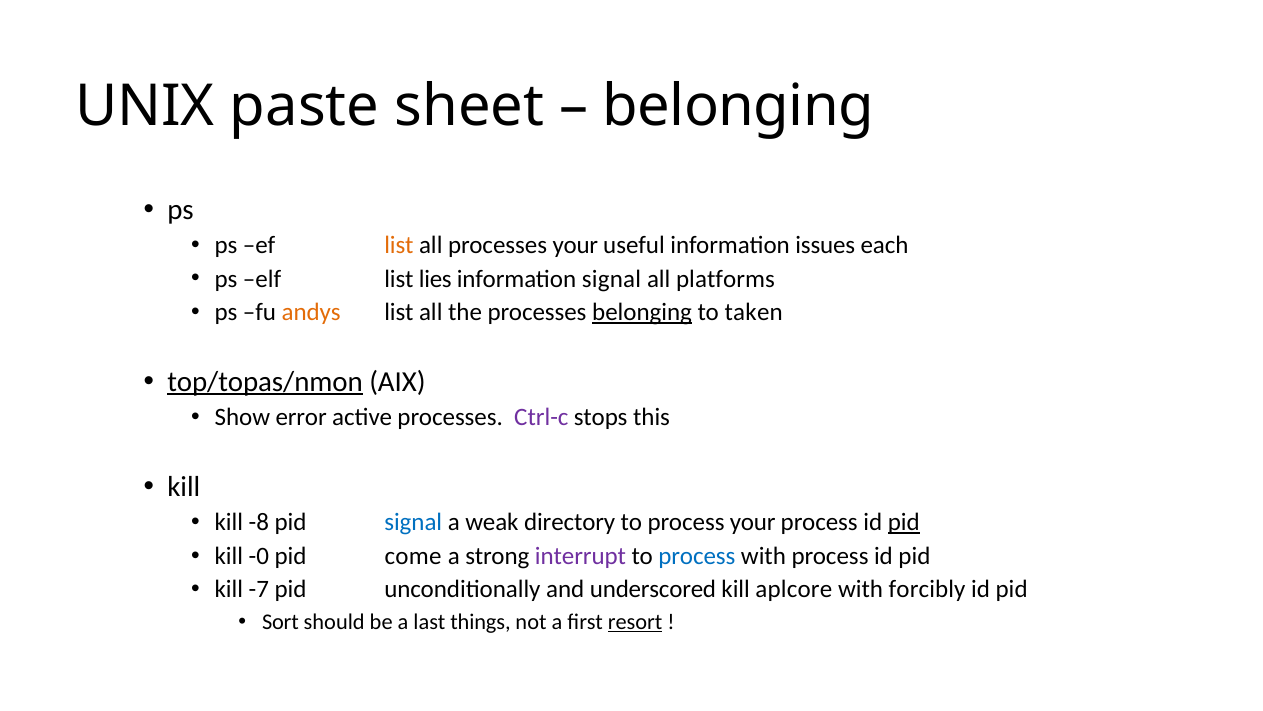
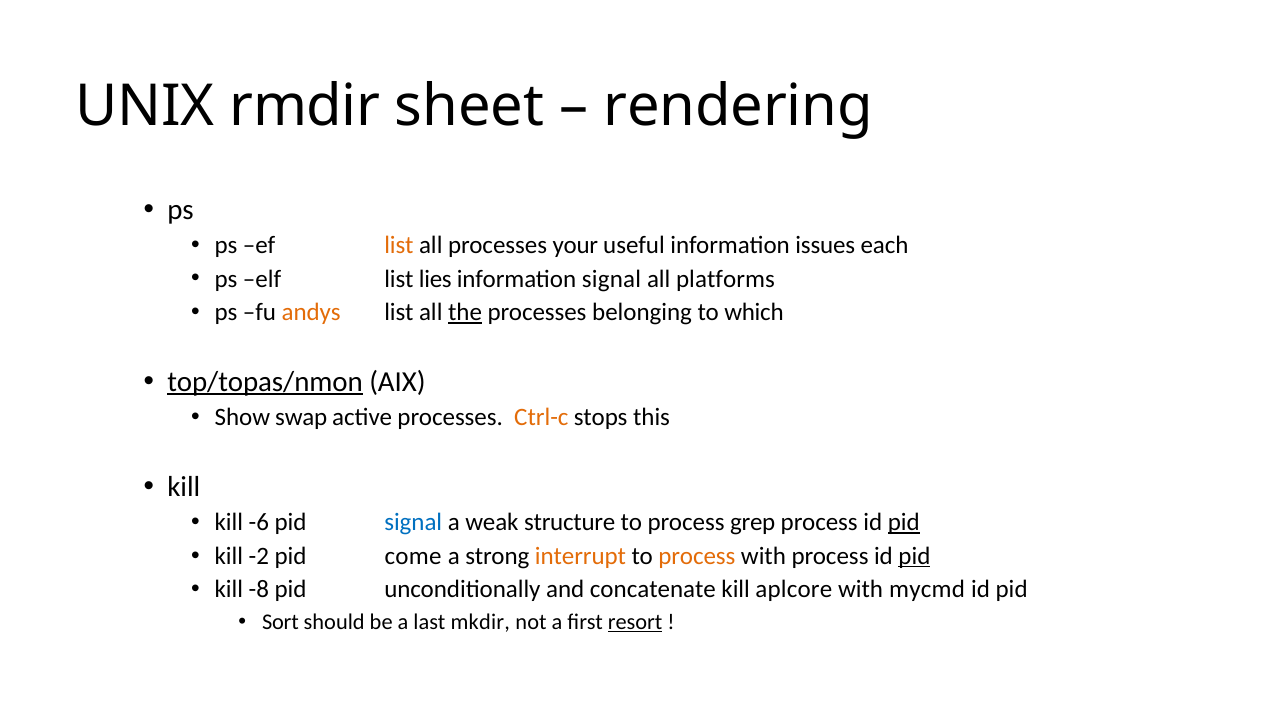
paste: paste -> rmdir (305, 106)
belonging: belonging -> rendering (738, 106)
the underline: none -> present (465, 312)
belonging underline: present -> none (642, 312)
taken: taken -> which (754, 312)
error: error -> swap (301, 417)
Ctrl-c colour: purple -> orange (541, 417)
-8: -8 -> -6 (259, 522)
directory: directory -> structure (570, 522)
process your: your -> grep (753, 522)
-0: -0 -> -2 (259, 556)
interrupt colour: purple -> orange (580, 556)
process colour: blue -> orange (697, 556)
pid underline: none -> present (914, 556)
-7: -7 -> -8 (259, 589)
underscored: underscored -> concatenate (653, 589)
forcibly: forcibly -> mycmd (927, 589)
things: things -> mkdir (480, 621)
